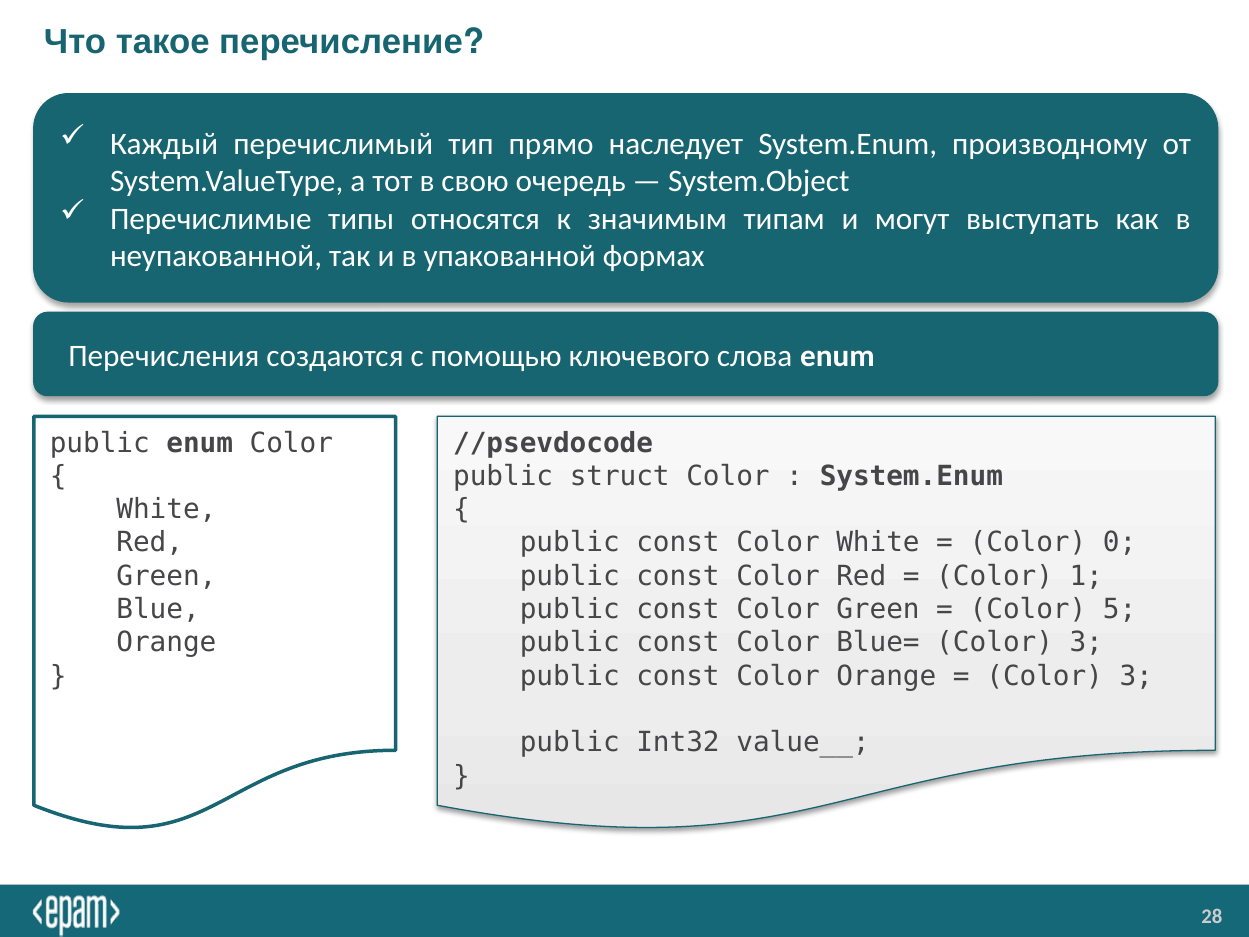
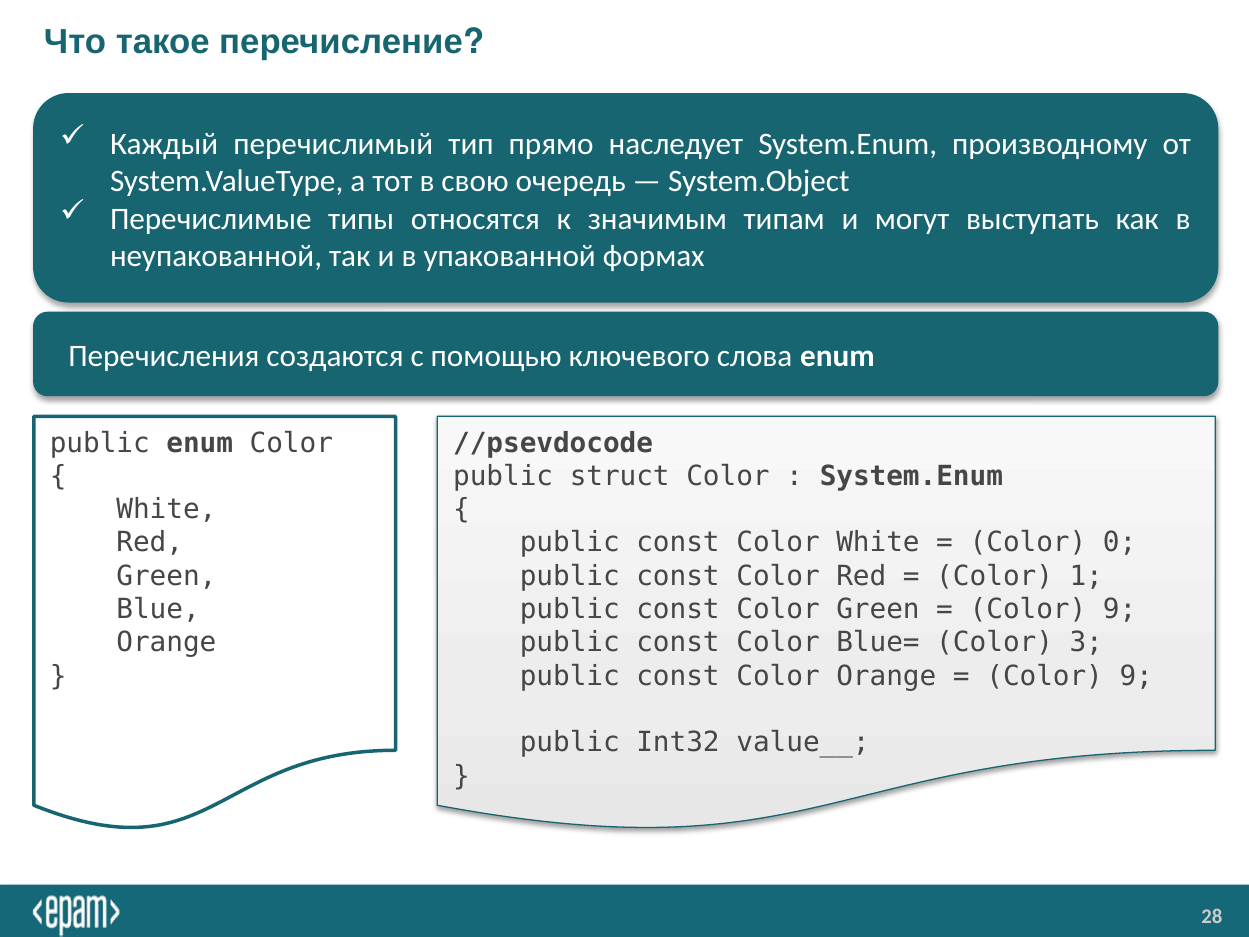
5: 5 -> 9 (1120, 609)
3: 3 -> 9 (1136, 676)
